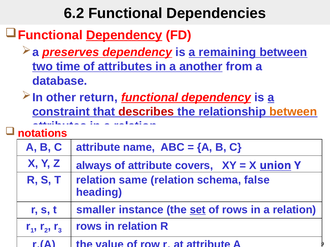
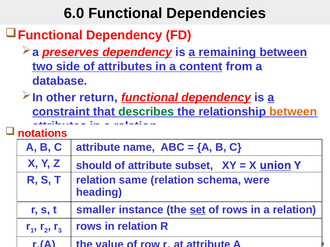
6.2: 6.2 -> 6.0 (74, 13)
Dependency underline: present -> none (124, 35)
time: time -> side (68, 67)
another: another -> content (201, 67)
describes colour: red -> green (146, 112)
always: always -> should (94, 166)
covers: covers -> subset (194, 166)
false: false -> were (257, 180)
